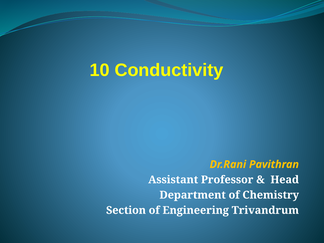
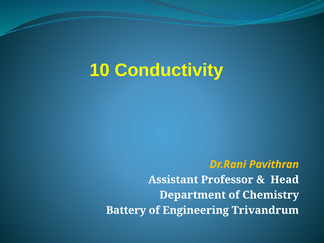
Section: Section -> Battery (126, 210)
